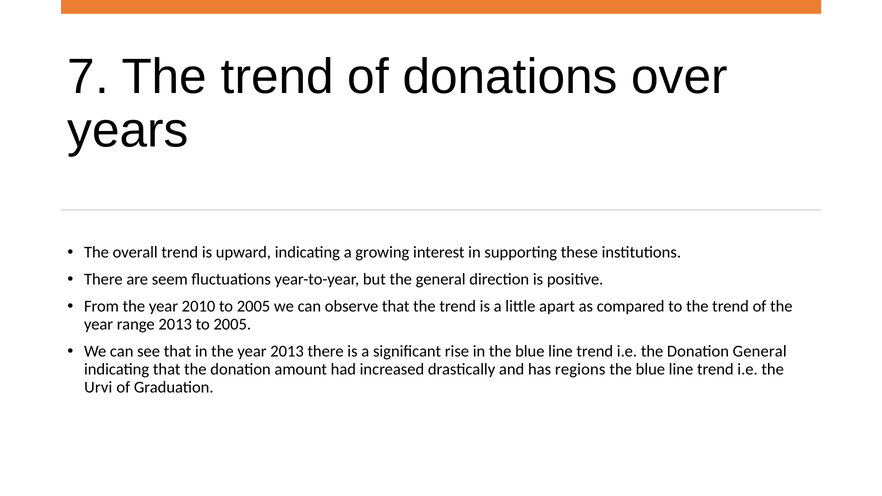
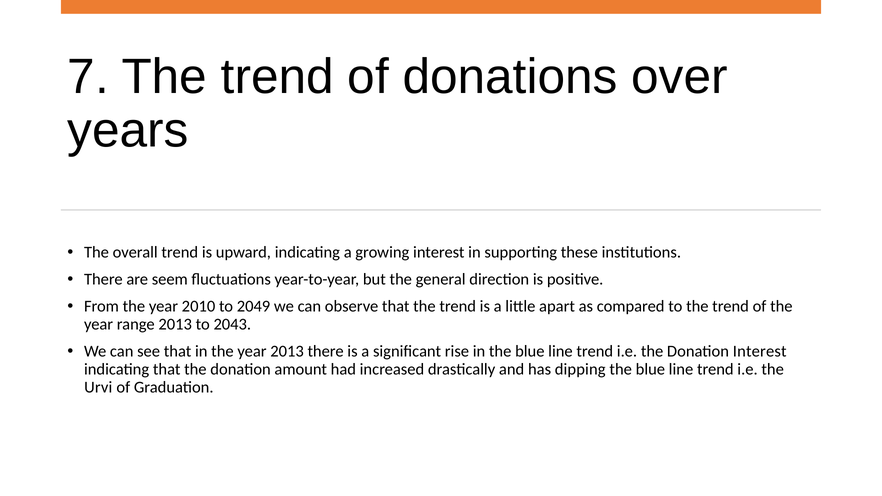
2010 to 2005: 2005 -> 2049 (254, 306)
2013 to 2005: 2005 -> 2043 (232, 324)
Donation General: General -> Interest (760, 351)
regions: regions -> dipping (580, 369)
